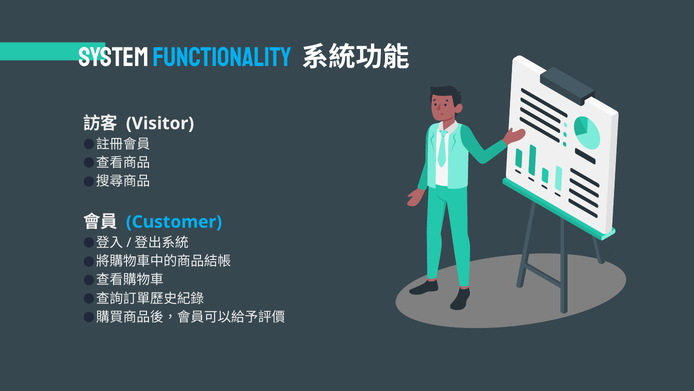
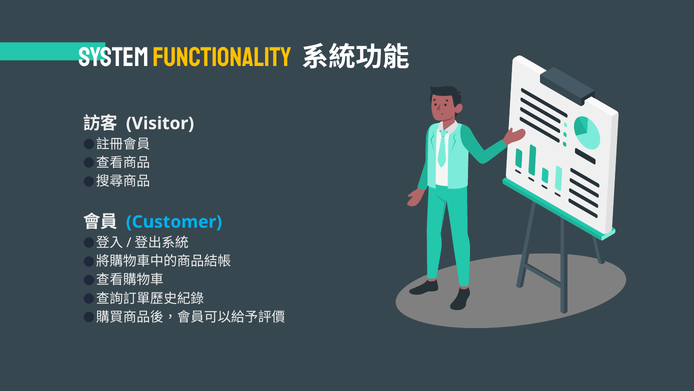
functionality colour: light blue -> yellow (222, 57)
